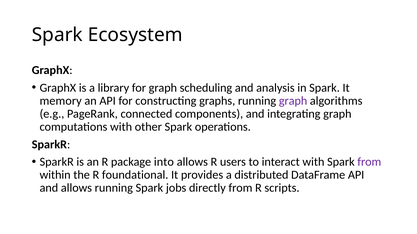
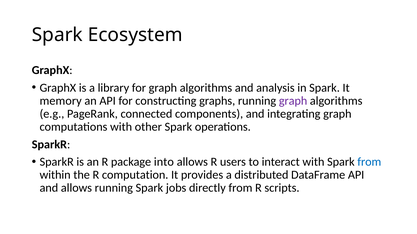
for graph scheduling: scheduling -> algorithms (206, 88)
from colour: purple -> blue (369, 162)
foundational: foundational -> computation (135, 175)
